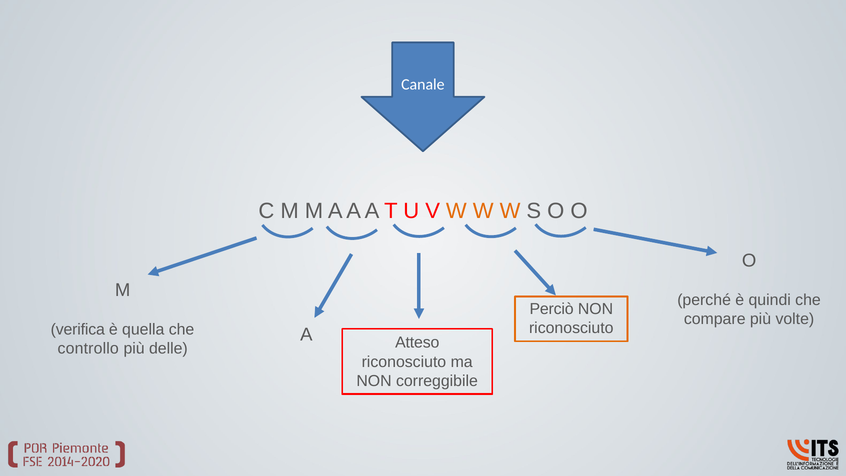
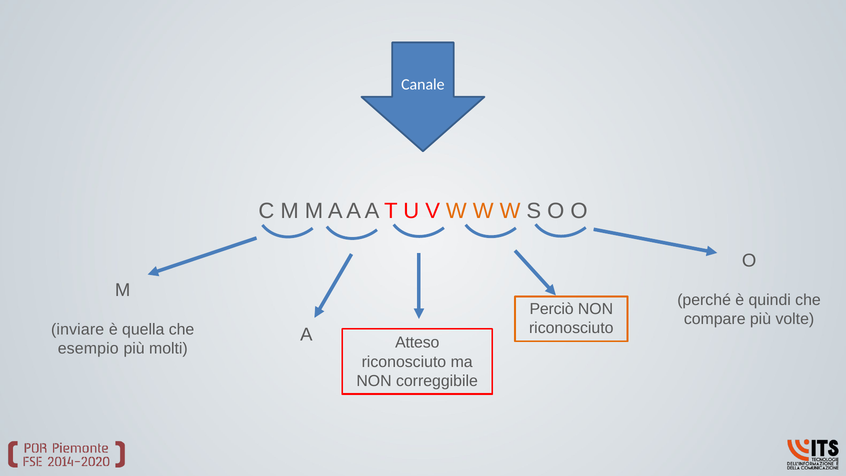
verifica: verifica -> inviare (78, 329)
controllo: controllo -> esempio (88, 349)
delle: delle -> molti (168, 349)
